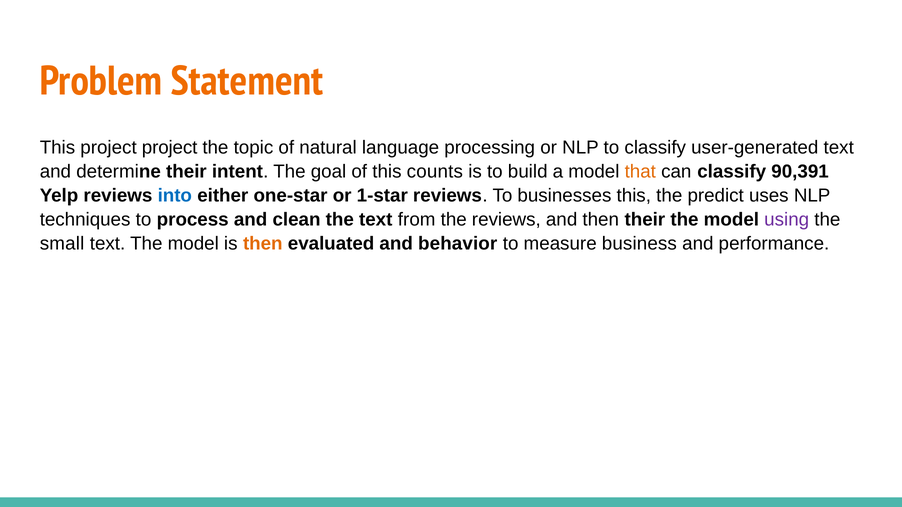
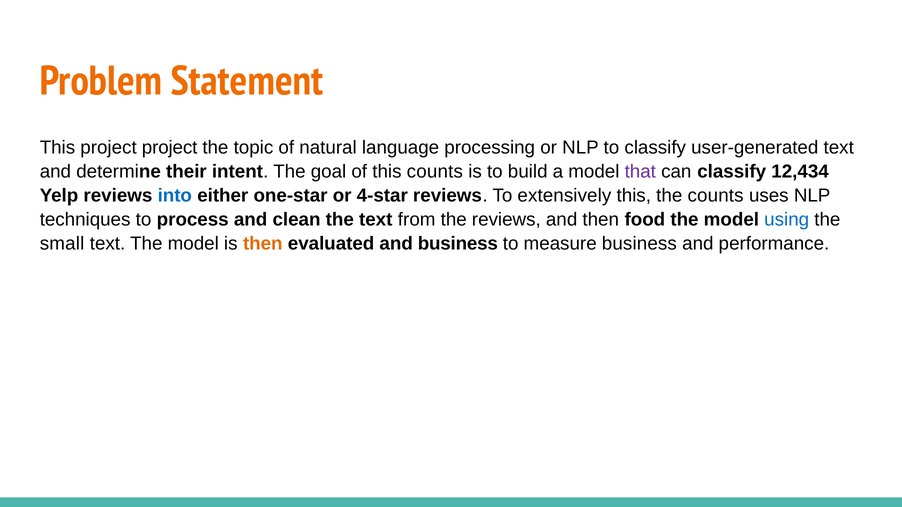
that colour: orange -> purple (640, 172)
90,391: 90,391 -> 12,434 (800, 172)
1-star: 1-star -> 4-star (382, 196)
businesses: businesses -> extensively (564, 196)
the predict: predict -> counts (716, 196)
then their: their -> food (645, 220)
using colour: purple -> blue (787, 220)
and behavior: behavior -> business (458, 244)
